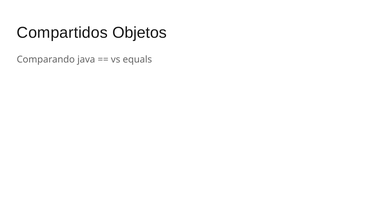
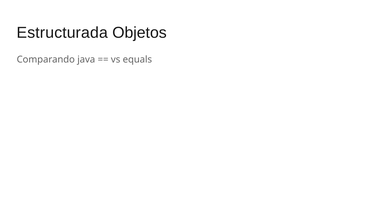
Compartidos: Compartidos -> Estructurada (62, 33)
